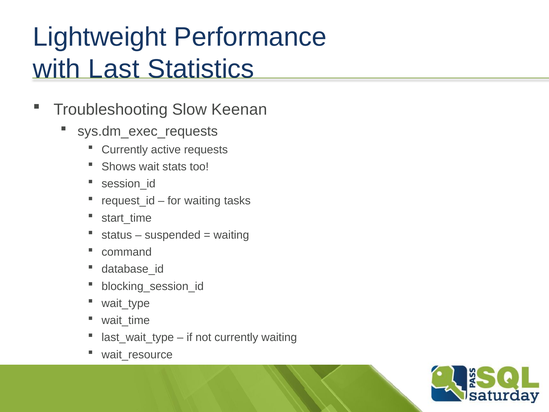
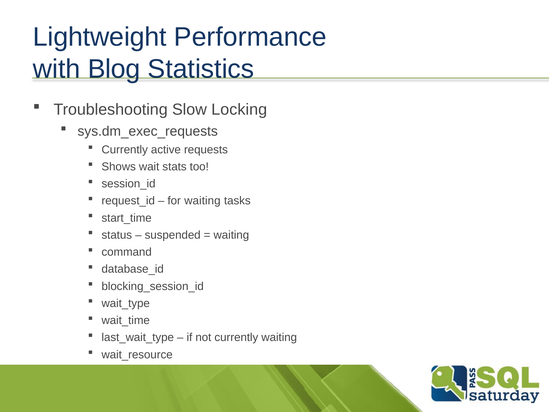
Last: Last -> Blog (114, 69)
Keenan: Keenan -> Locking (239, 110)
